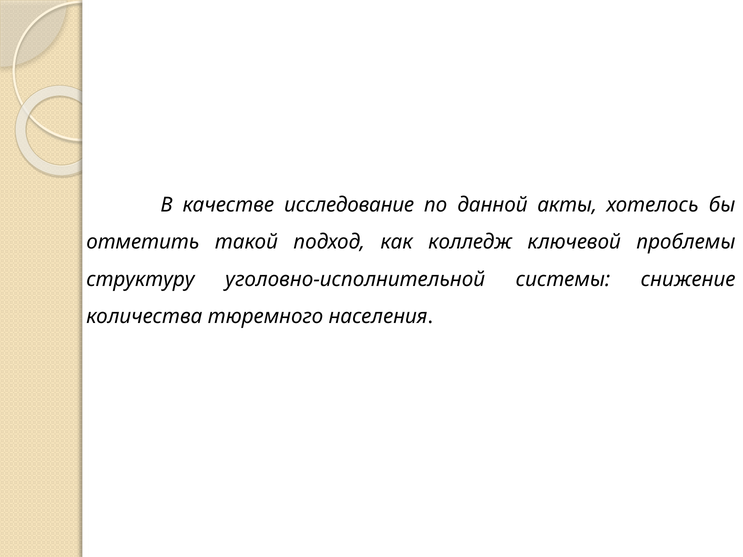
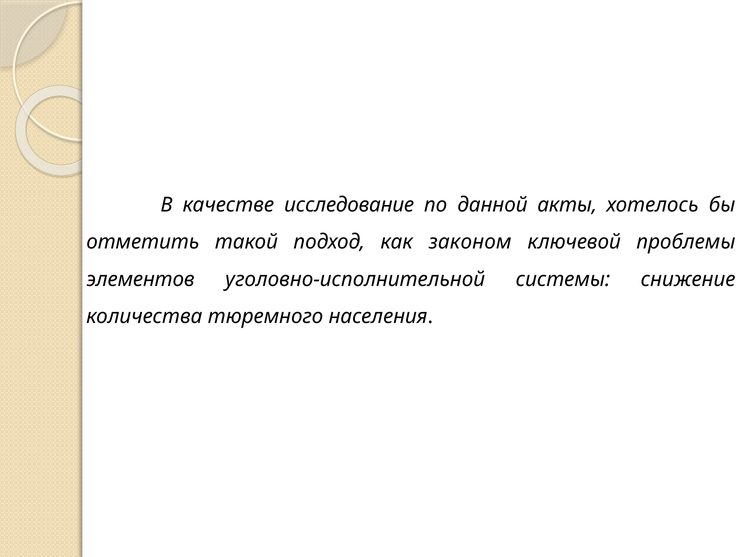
колледж: колледж -> законом (470, 242)
структуру: структуру -> элементов (140, 279)
